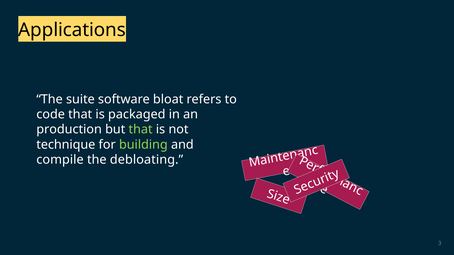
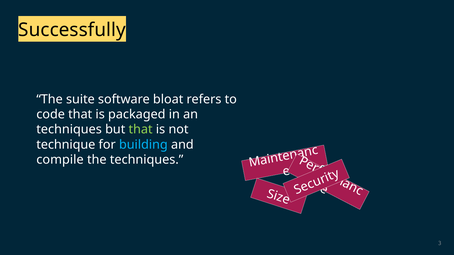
Applications: Applications -> Successfully (72, 30)
production: production -> techniques (69, 130)
building colour: light green -> light blue (143, 145)
the debloating: debloating -> techniques (147, 160)
